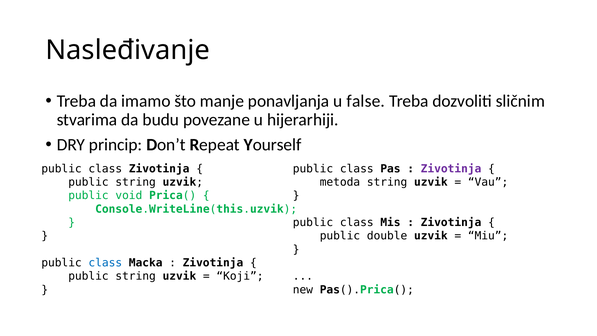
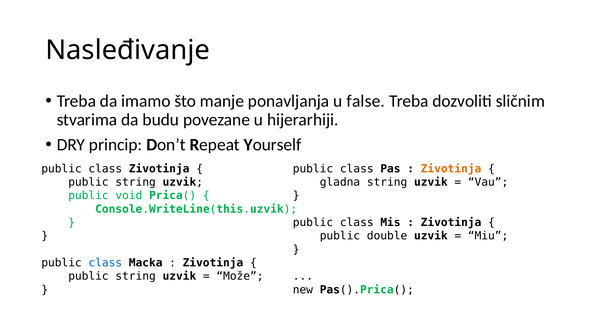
Zivotinja colour: purple -> orange (451, 169)
metoda: metoda -> gladna (340, 182)
Koji: Koji -> Može (240, 276)
